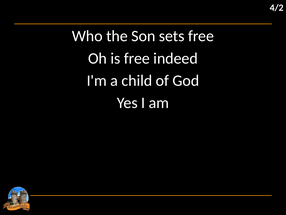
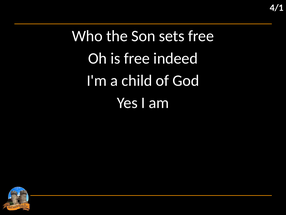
4/2: 4/2 -> 4/1 (277, 8)
